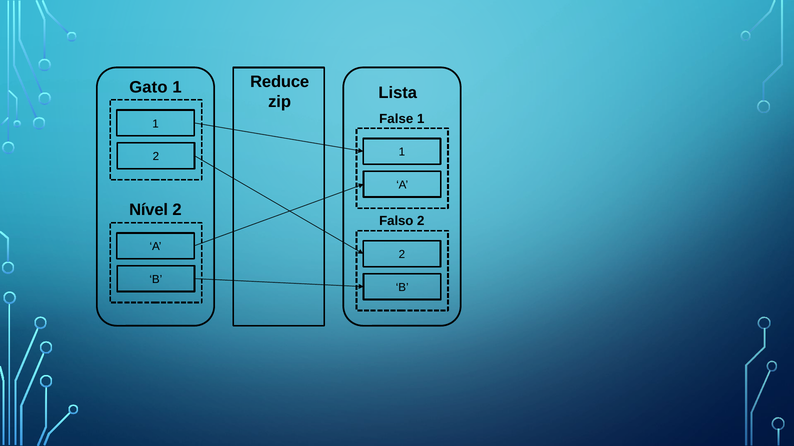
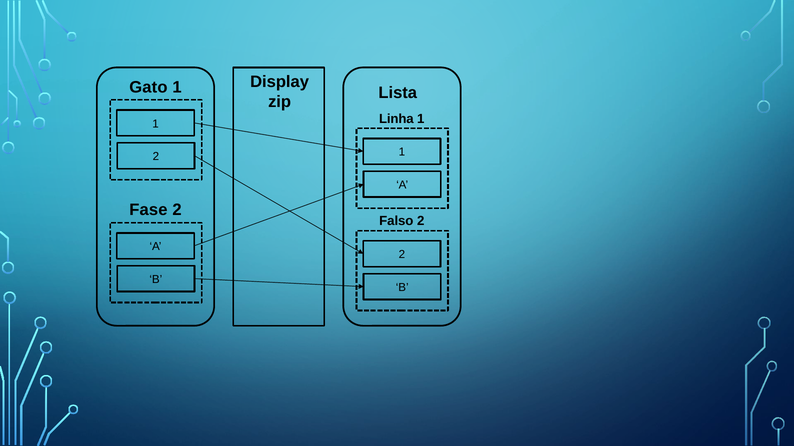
Reduce: Reduce -> Display (280, 82)
False: False -> Linha (396, 119)
Nível: Nível -> Fase (148, 210)
